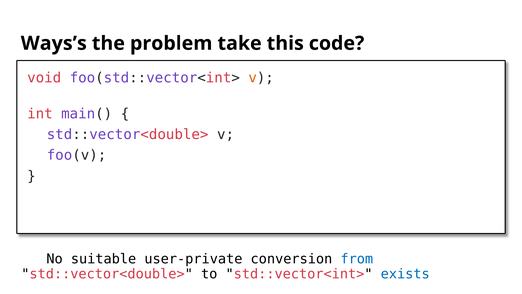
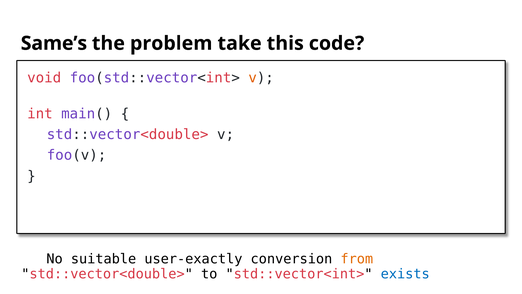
Ways’s: Ways’s -> Same’s (54, 43)
user-private: user-private -> user-exactly (193, 259)
from colour: blue -> orange (357, 259)
